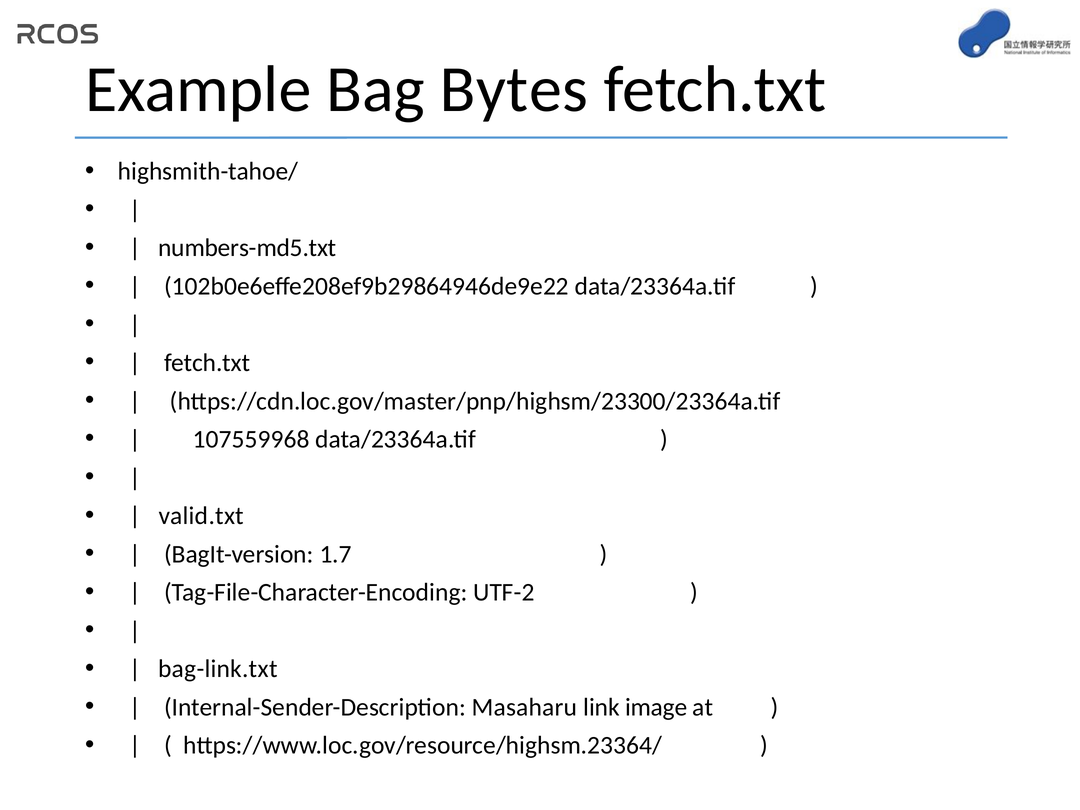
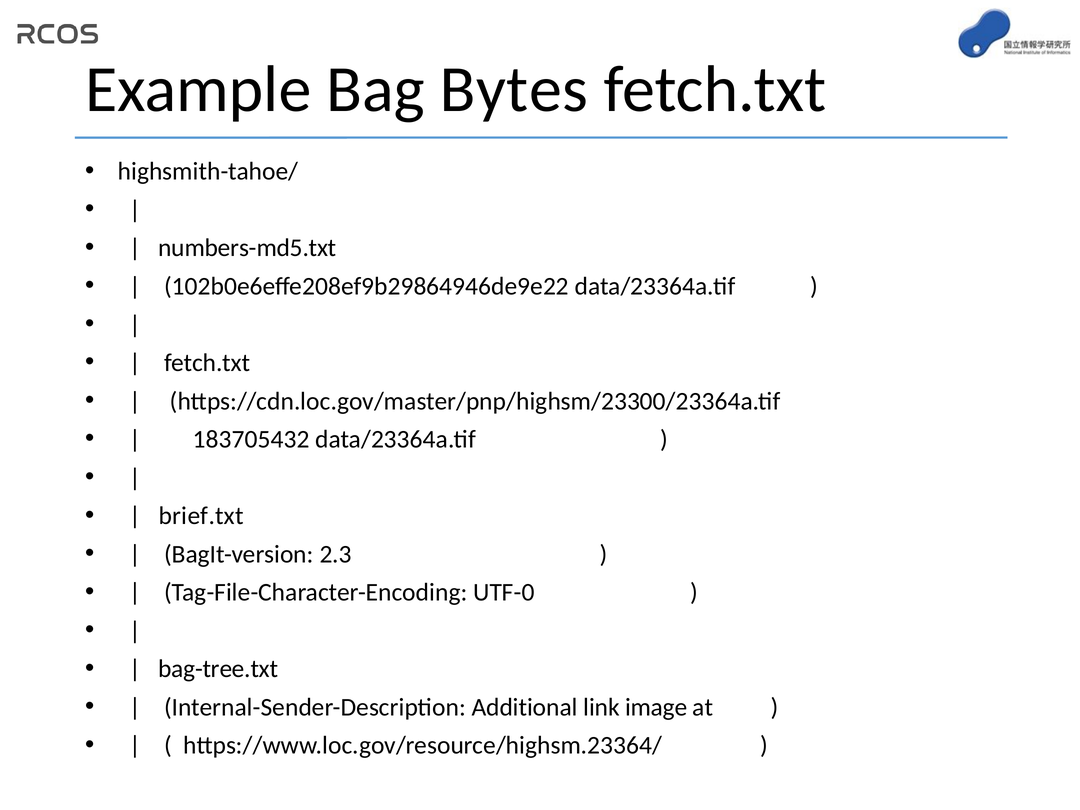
107559968: 107559968 -> 183705432 (251, 439)
valid.txt: valid.txt -> brief.txt (201, 516)
1.7: 1.7 -> 2.3 (336, 554)
UTF-2: UTF-2 -> UTF-0 (504, 592)
bag-link.txt: bag-link.txt -> bag-tree.txt (218, 669)
Masaharu: Masaharu -> Additional (525, 707)
